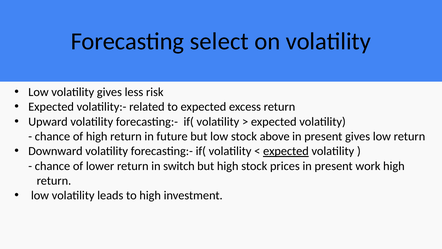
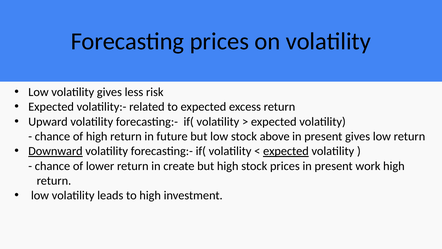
Forecasting select: select -> prices (219, 41)
Downward underline: none -> present (55, 151)
switch: switch -> create (179, 166)
